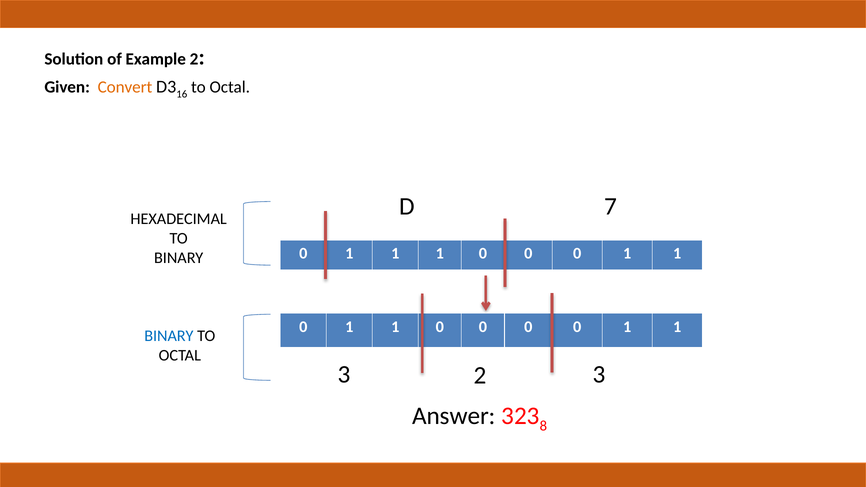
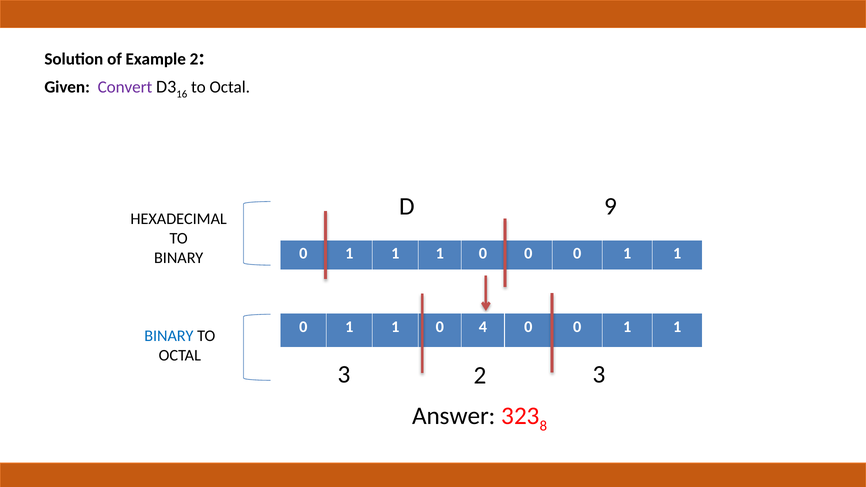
Convert colour: orange -> purple (125, 87)
7: 7 -> 9 (611, 207)
0: 0 -> 4 (483, 327)
